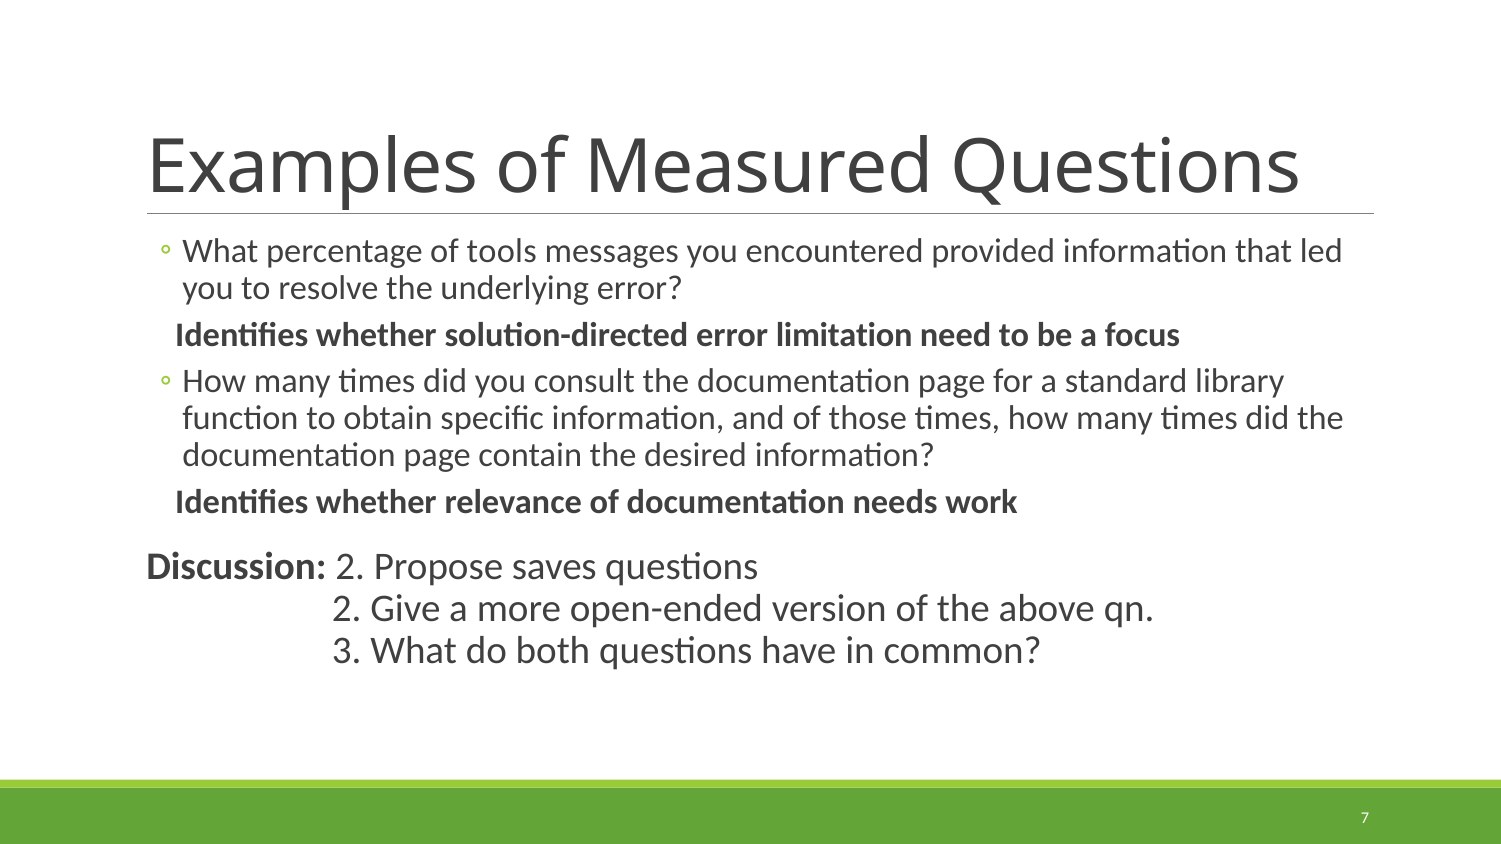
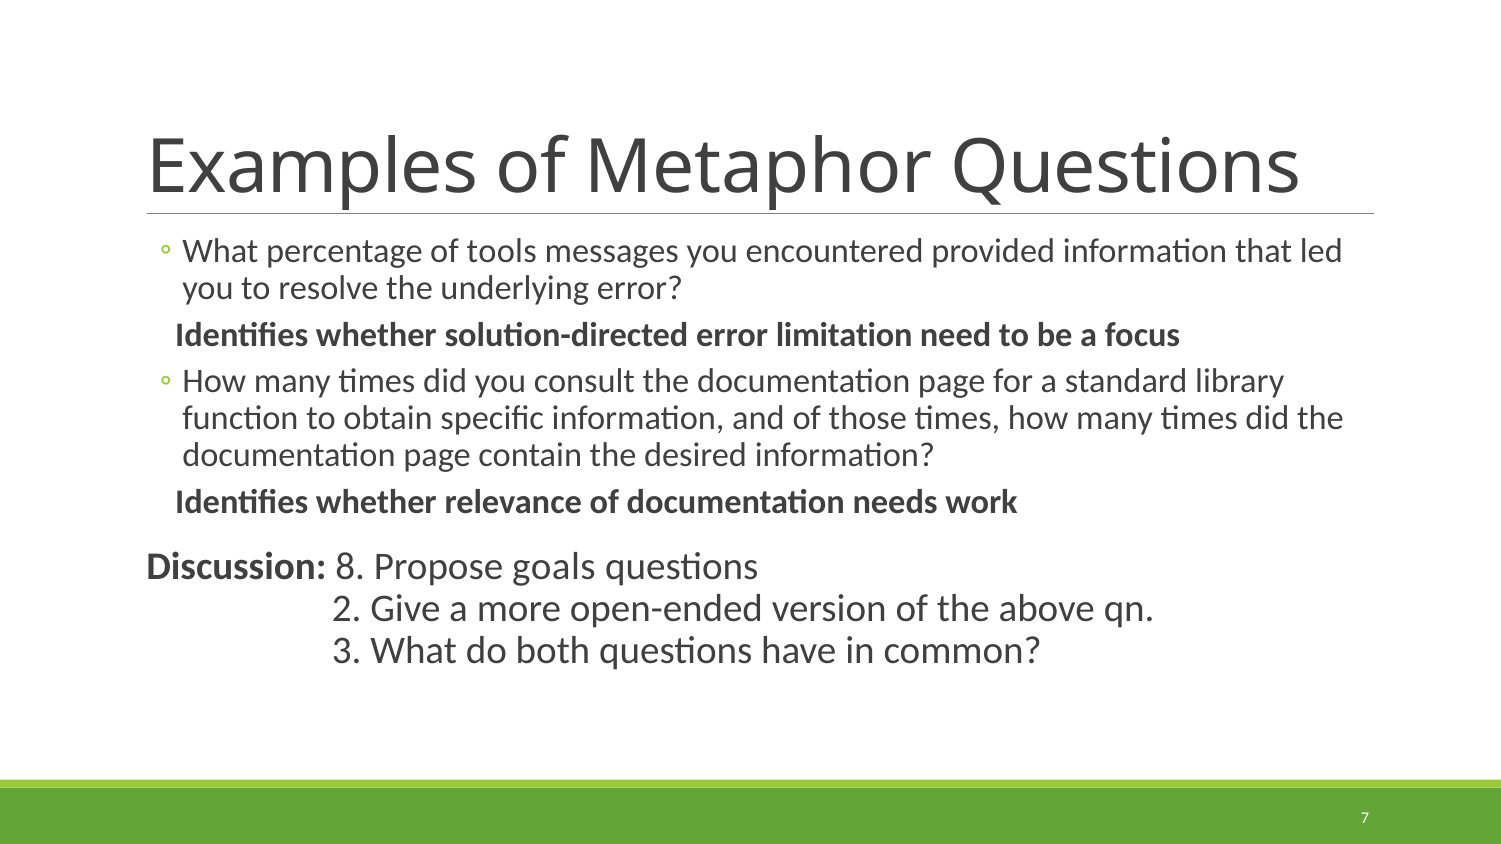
Measured: Measured -> Metaphor (758, 168)
Discussion 2: 2 -> 8 (350, 567)
saves: saves -> goals (554, 567)
